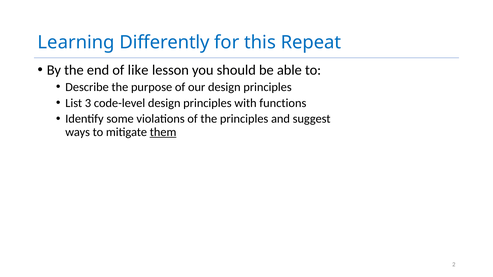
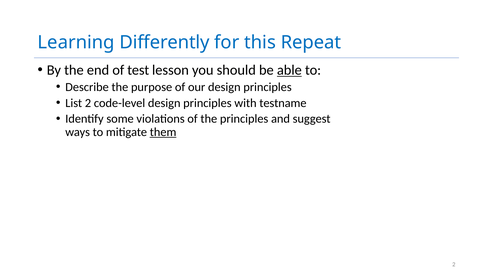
like: like -> test (138, 70)
able underline: none -> present (289, 70)
List 3: 3 -> 2 (88, 103)
functions: functions -> testname (283, 103)
